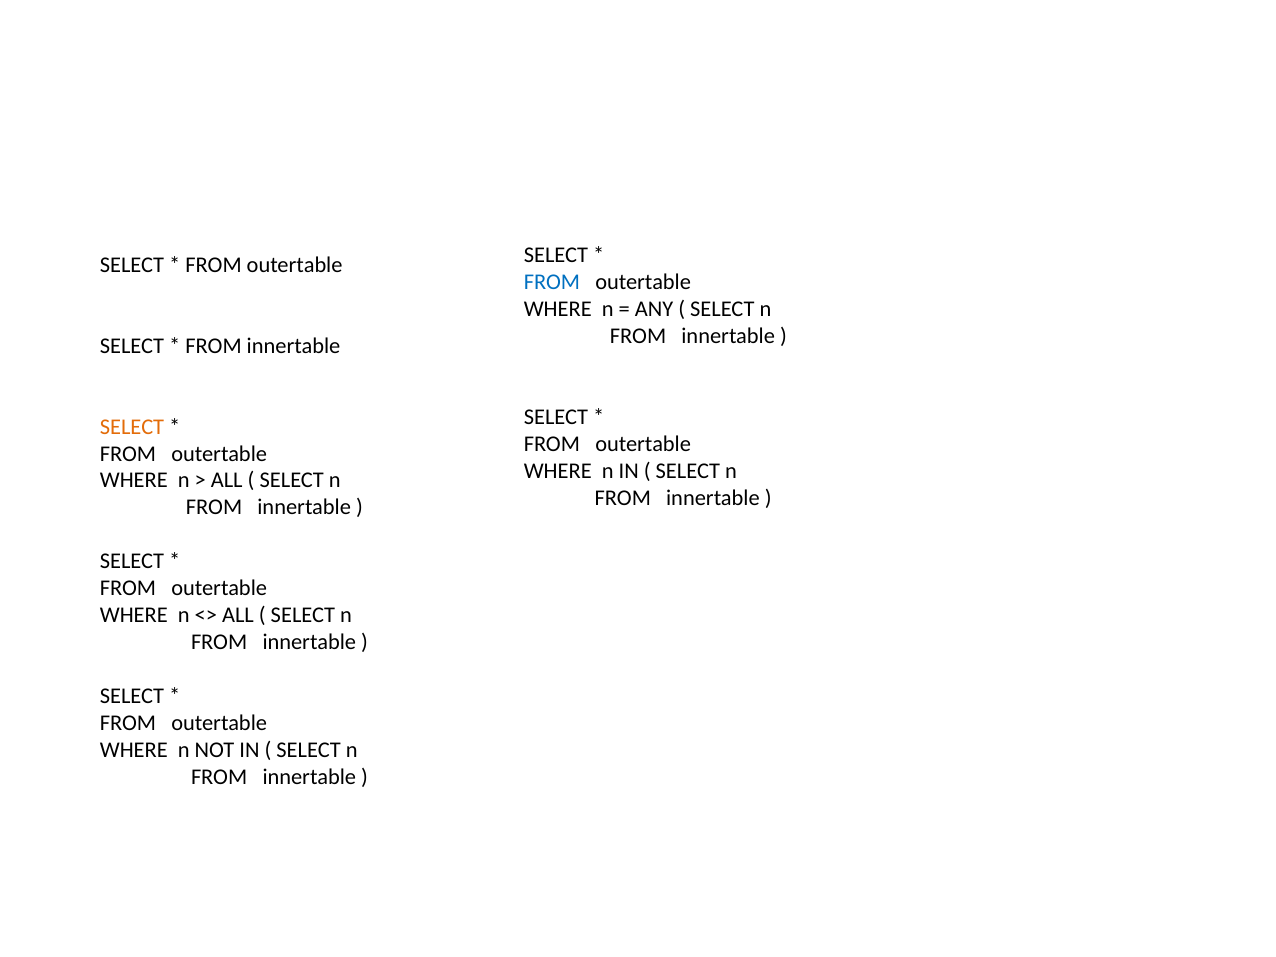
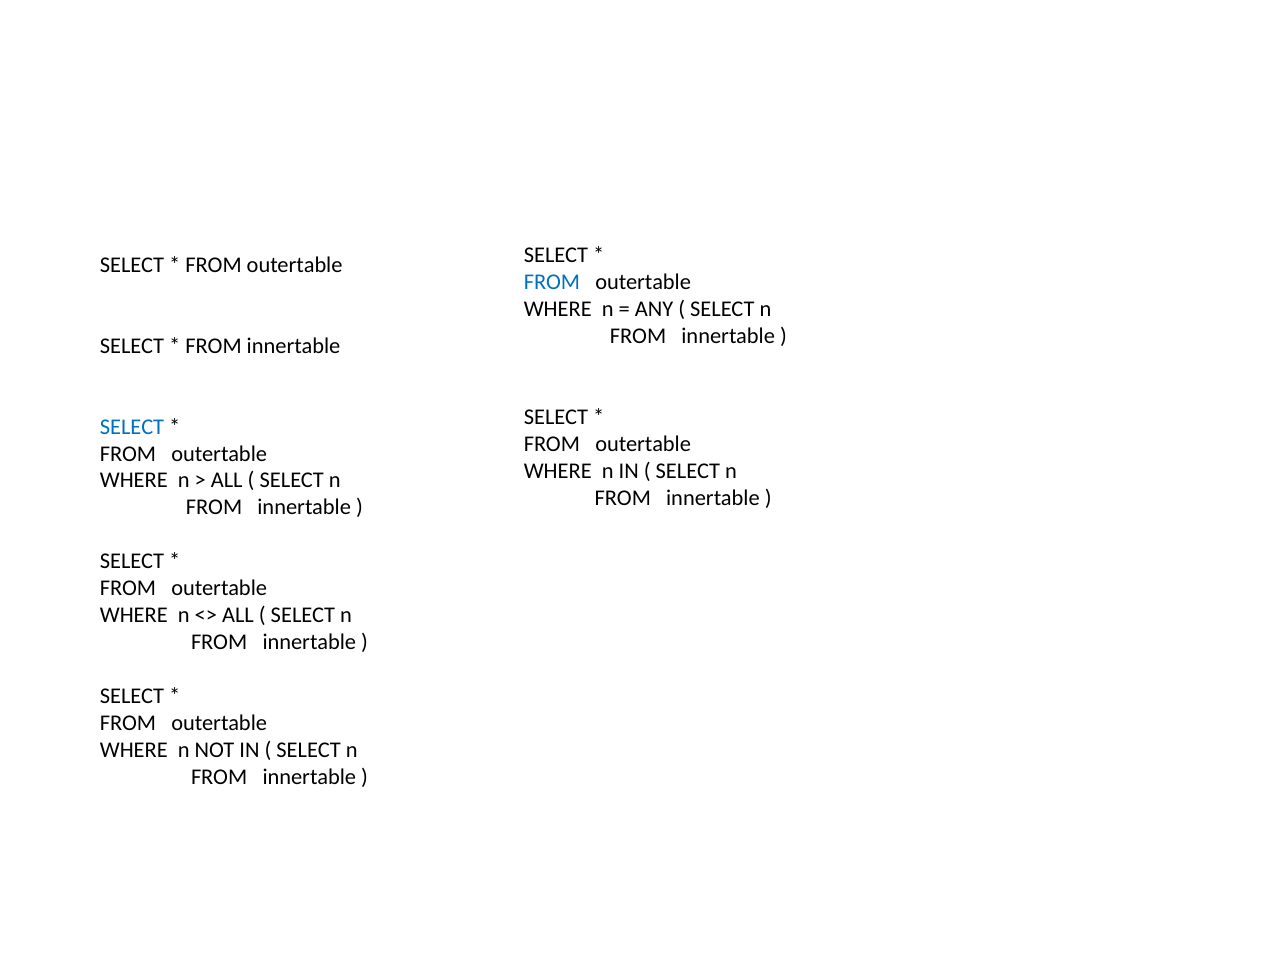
SELECT colour: orange -> blue (132, 427)
